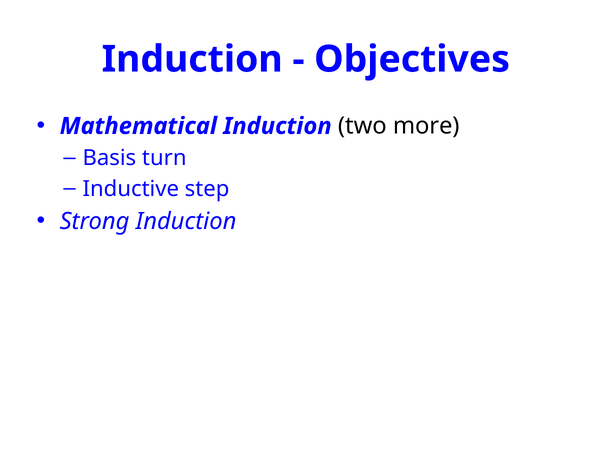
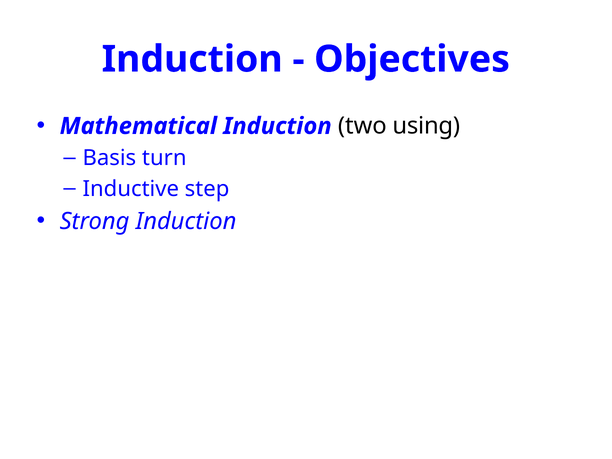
more: more -> using (426, 126)
